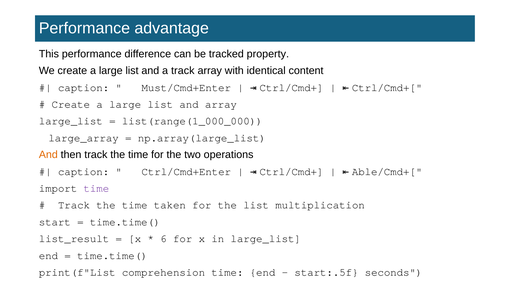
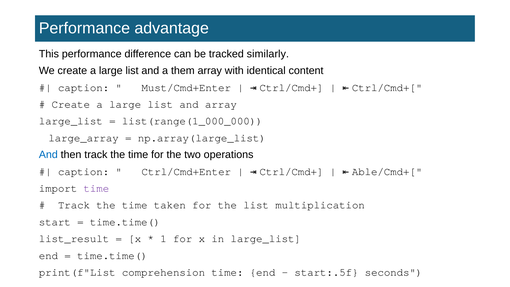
property: property -> similarly (268, 54)
a track: track -> them (183, 71)
And colour: orange -> blue (48, 155)
6: 6 -> 1 (163, 239)
